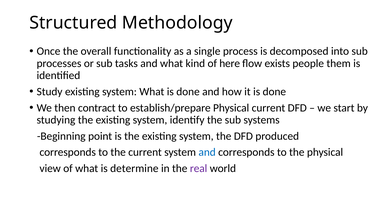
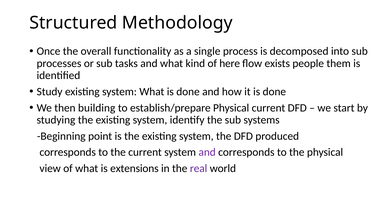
contract: contract -> building (97, 108)
and colour: blue -> purple (207, 152)
determine: determine -> extensions (134, 169)
